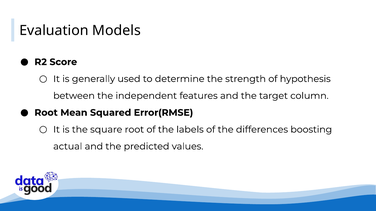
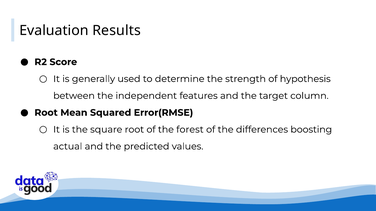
Models: Models -> Results (117, 31)
labels: labels -> forest (190, 130)
